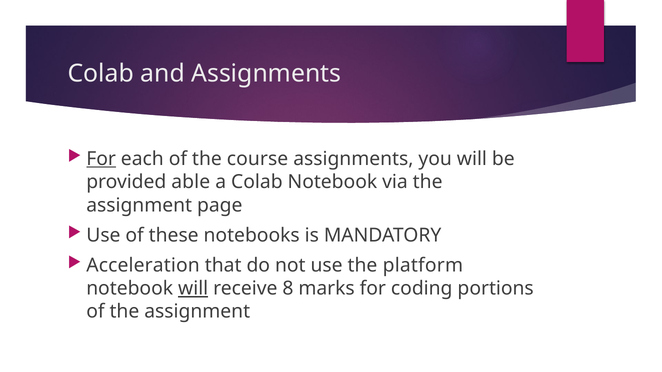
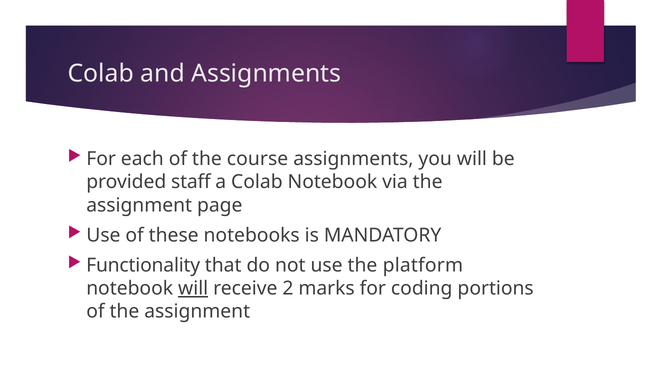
For underline: present -> none (101, 159)
able: able -> staff (191, 182)
Acceleration: Acceleration -> Functionality (143, 266)
8: 8 -> 2 (288, 289)
